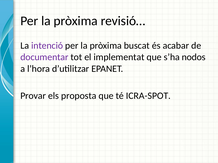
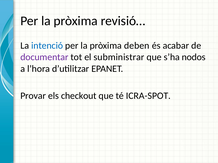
intenció colour: purple -> blue (47, 46)
buscat: buscat -> deben (137, 46)
implementat: implementat -> subministrar (119, 57)
proposta: proposta -> checkout (79, 96)
